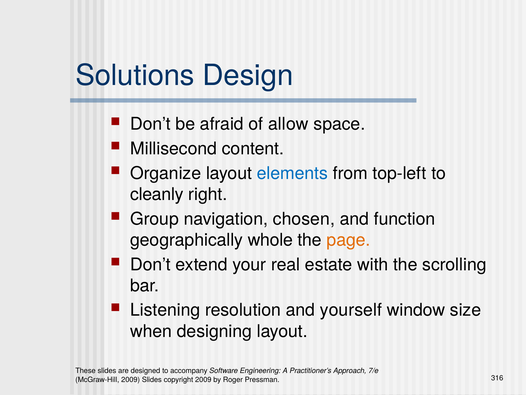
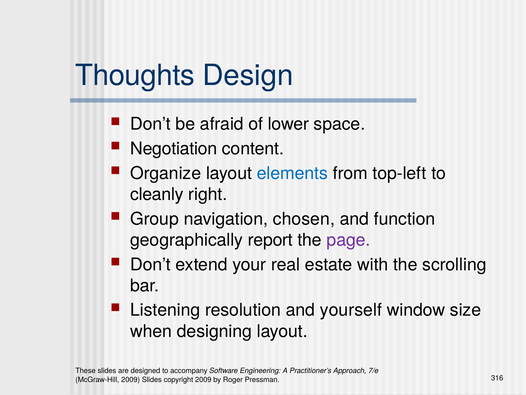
Solutions: Solutions -> Thoughts (135, 75)
allow: allow -> lower (288, 124)
Millisecond: Millisecond -> Negotiation (174, 149)
whole: whole -> report (270, 240)
page colour: orange -> purple (349, 240)
